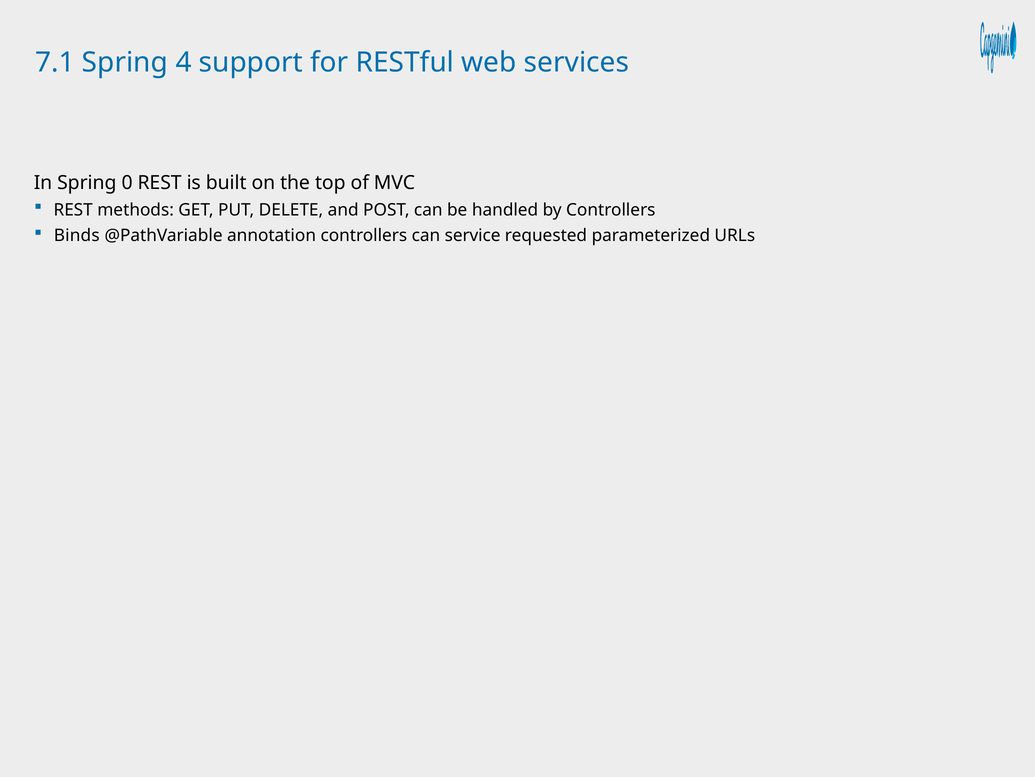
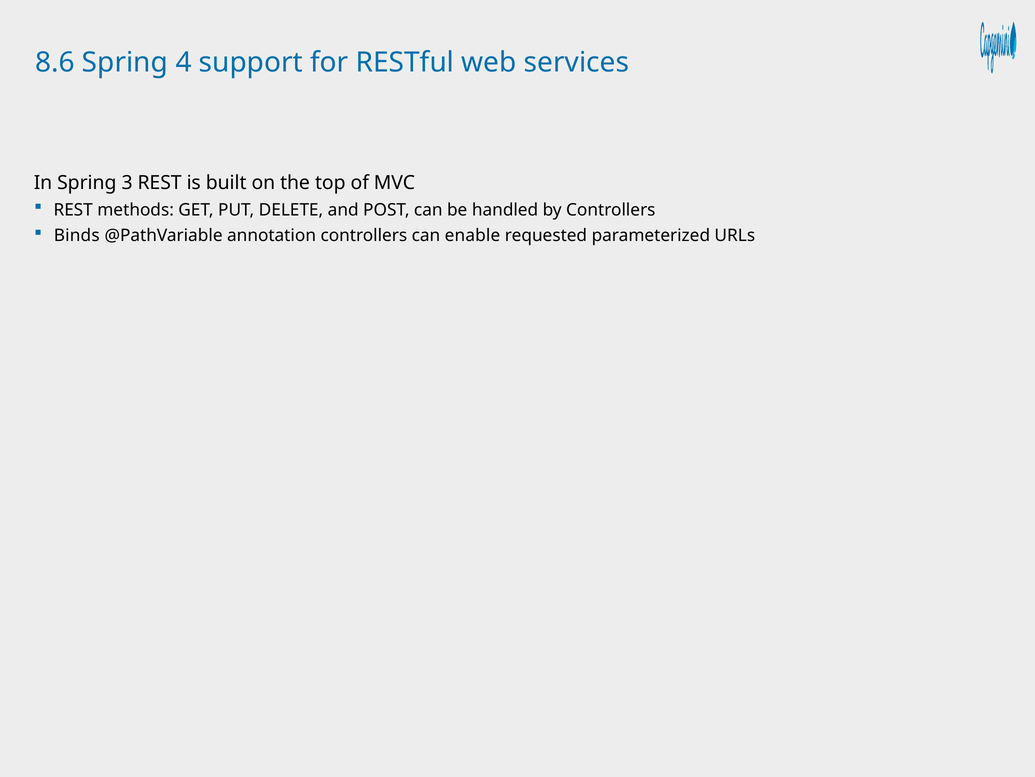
7.1: 7.1 -> 8.6 (55, 62)
0: 0 -> 3 (127, 183)
service: service -> enable (472, 235)
